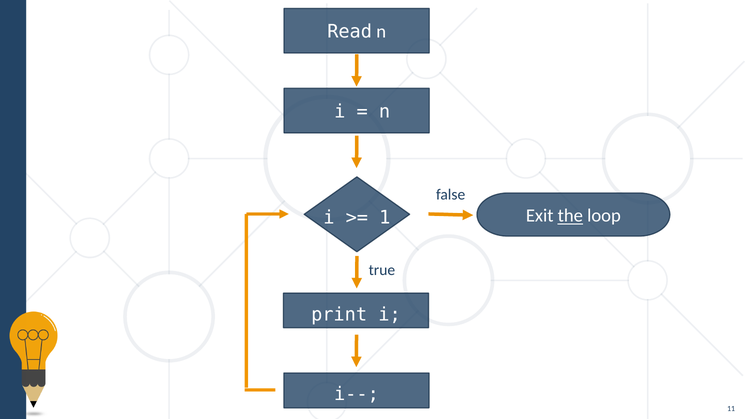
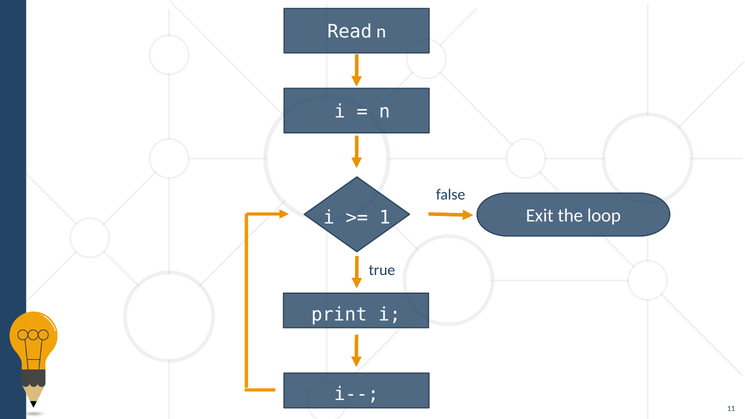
the underline: present -> none (570, 216)
